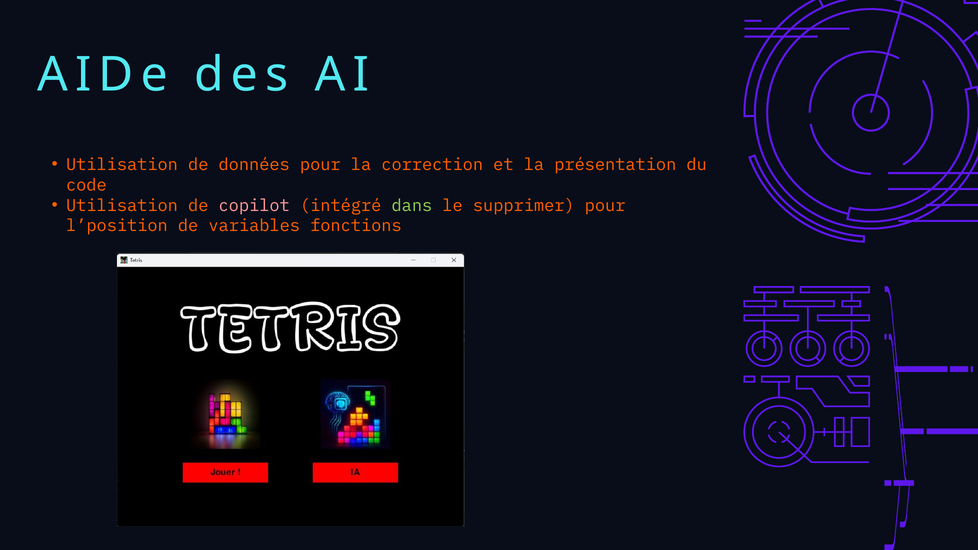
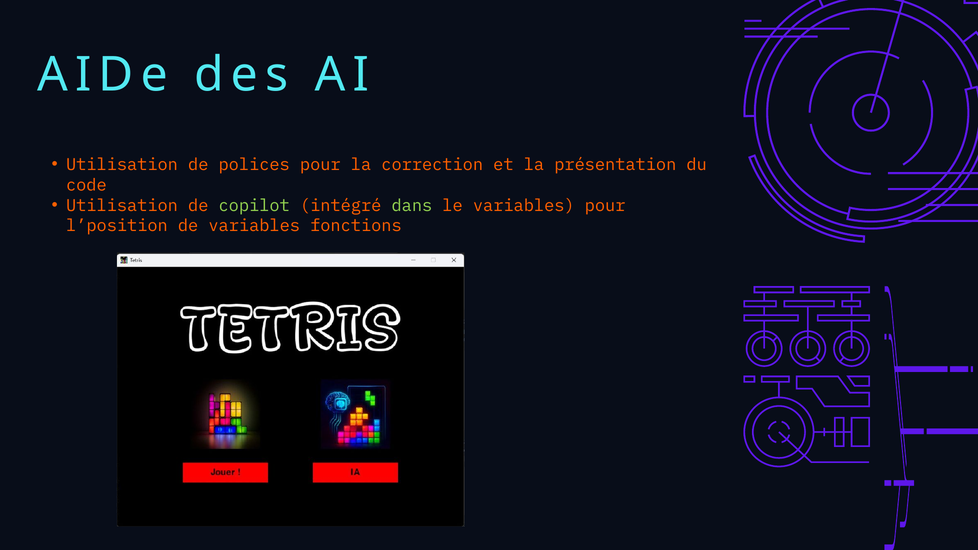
données: données -> polices (254, 165)
copilot colour: pink -> light green (254, 205)
le supprimer: supprimer -> variables (524, 205)
